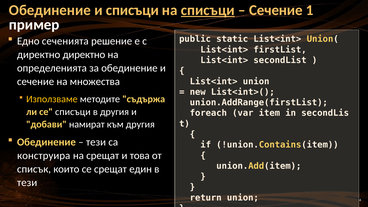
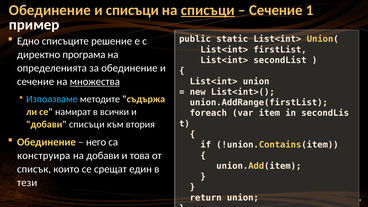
сеченията: сеченията -> списъците (65, 41)
директно директно: директно -> програма (84, 55)
множества underline: none -> present (95, 82)
Използваме colour: yellow -> light blue (52, 99)
се списъци: списъци -> намират (73, 112)
в другия: другия -> всички (115, 112)
добави намират: намират -> списъци (87, 124)
към другия: другия -> втория (140, 124)
тези: тези -> него (96, 142)
на срещат: срещат -> добави (103, 156)
